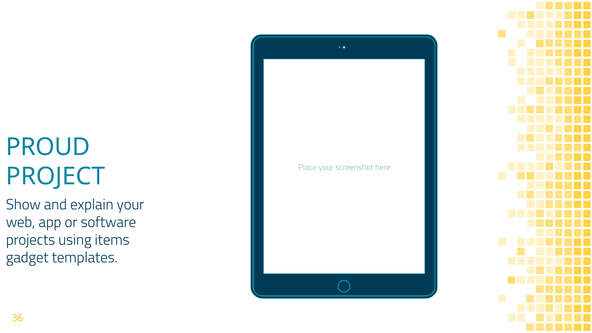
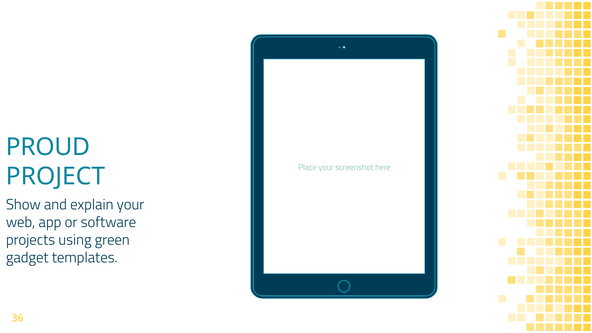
items: items -> green (112, 240)
